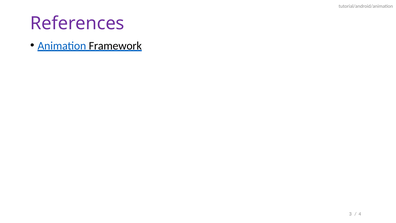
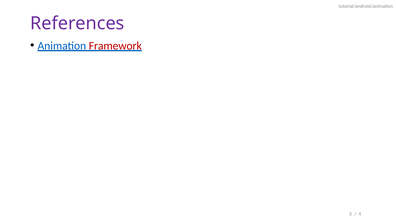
Framework colour: black -> red (115, 46)
